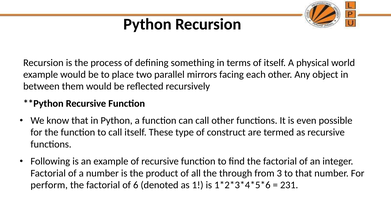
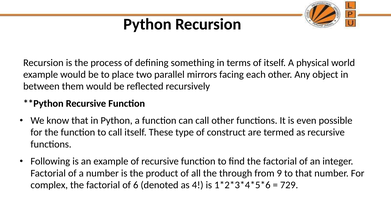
3: 3 -> 9 (279, 173)
perform: perform -> complex (49, 185)
1: 1 -> 4 (198, 185)
231: 231 -> 729 (289, 185)
